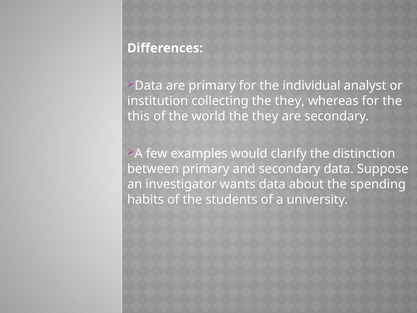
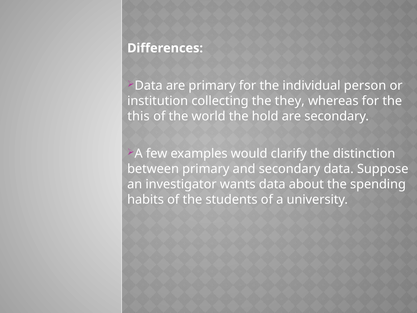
analyst: analyst -> person (365, 86)
world the they: they -> hold (265, 116)
